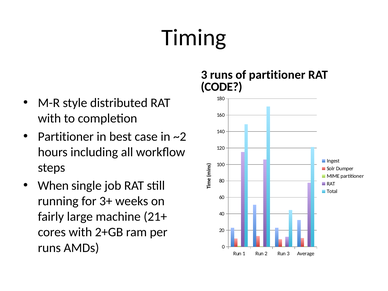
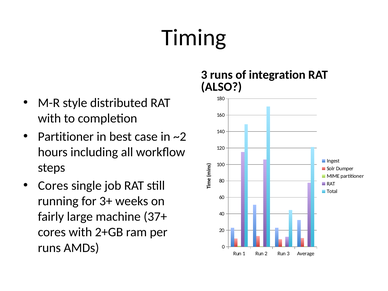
of partitioner: partitioner -> integration (277, 75)
CODE: CODE -> ALSO (221, 87)
When: When -> Cores (53, 186)
21+: 21+ -> 37+ (155, 217)
